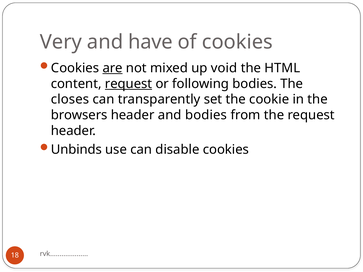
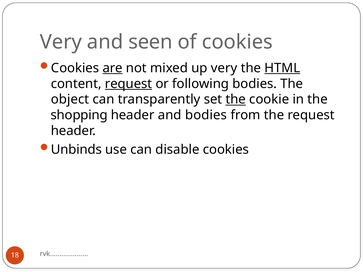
have: have -> seen (150, 42)
up void: void -> very (224, 68)
HTML underline: none -> present (282, 68)
closes: closes -> object (70, 99)
the underline: none -> present (236, 99)
browsers: browsers -> shopping (79, 115)
